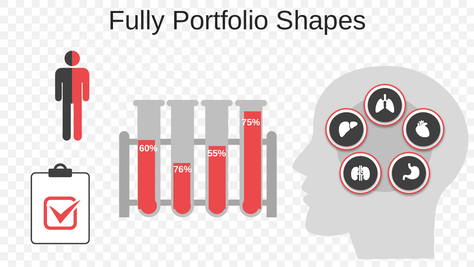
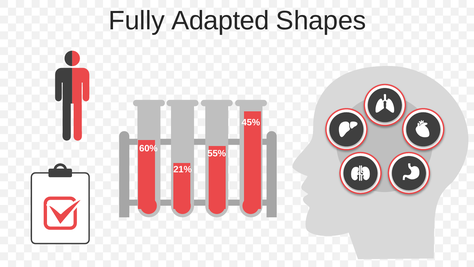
Portfolio: Portfolio -> Adapted (220, 21)
75%: 75% -> 45% (251, 122)
76%: 76% -> 21% (183, 169)
